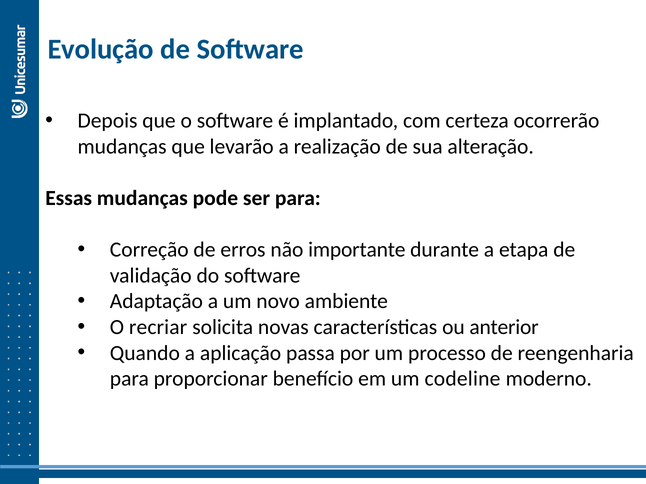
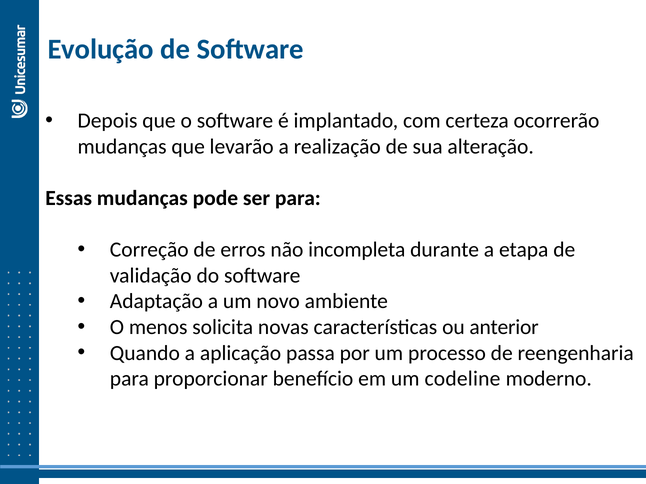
importante: importante -> incompleta (357, 250)
recriar: recriar -> menos (158, 327)
